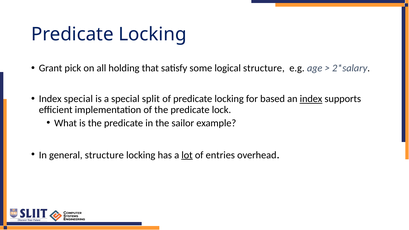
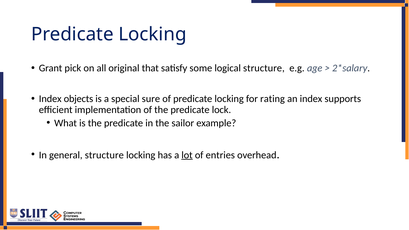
holding: holding -> original (124, 68)
Index special: special -> objects (78, 99)
split: split -> sure (151, 99)
based: based -> rating (273, 99)
index underline: present -> none (311, 99)
